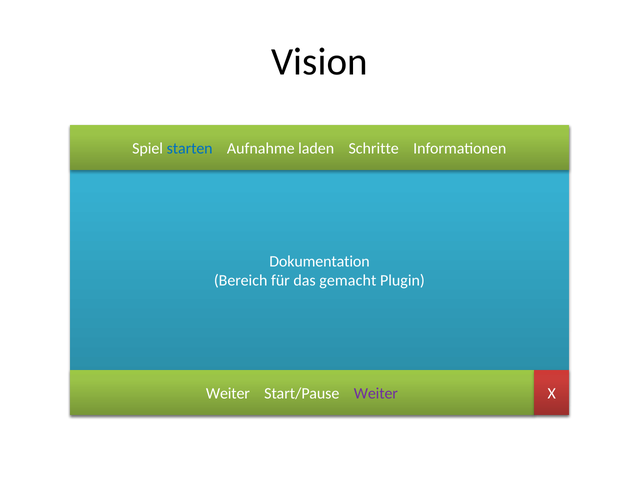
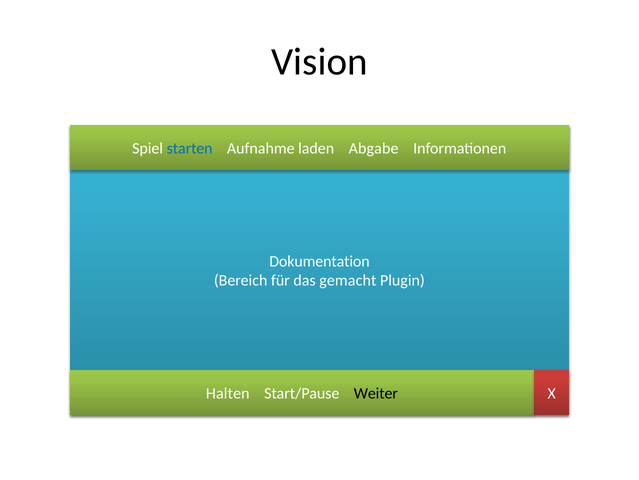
Schritte: Schritte -> Abgabe (374, 148)
Weiter: Weiter -> Halten (228, 393)
Weiter colour: purple -> black (376, 393)
